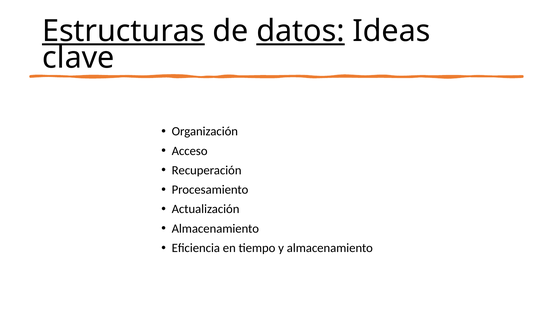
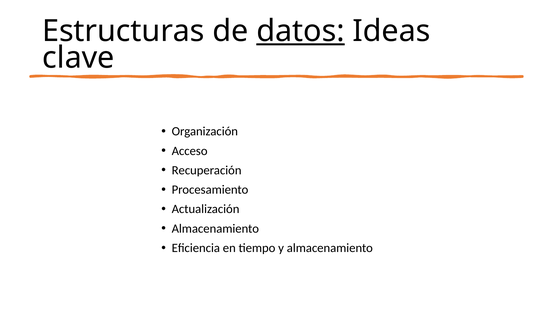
Estructuras underline: present -> none (123, 31)
